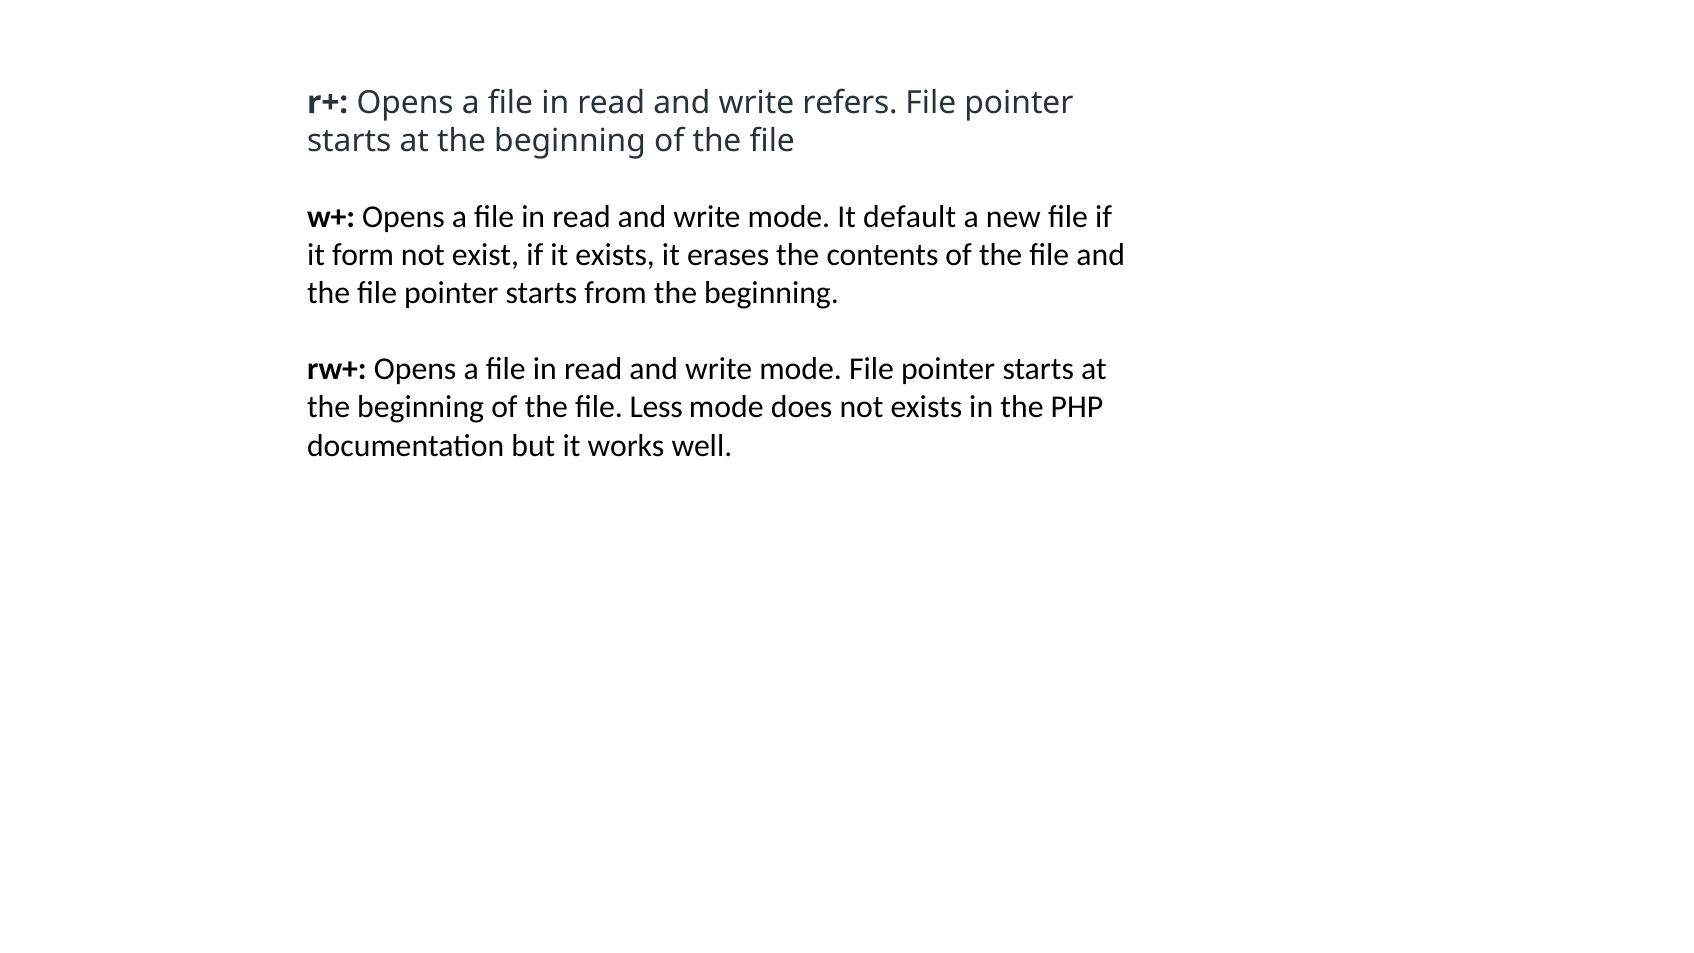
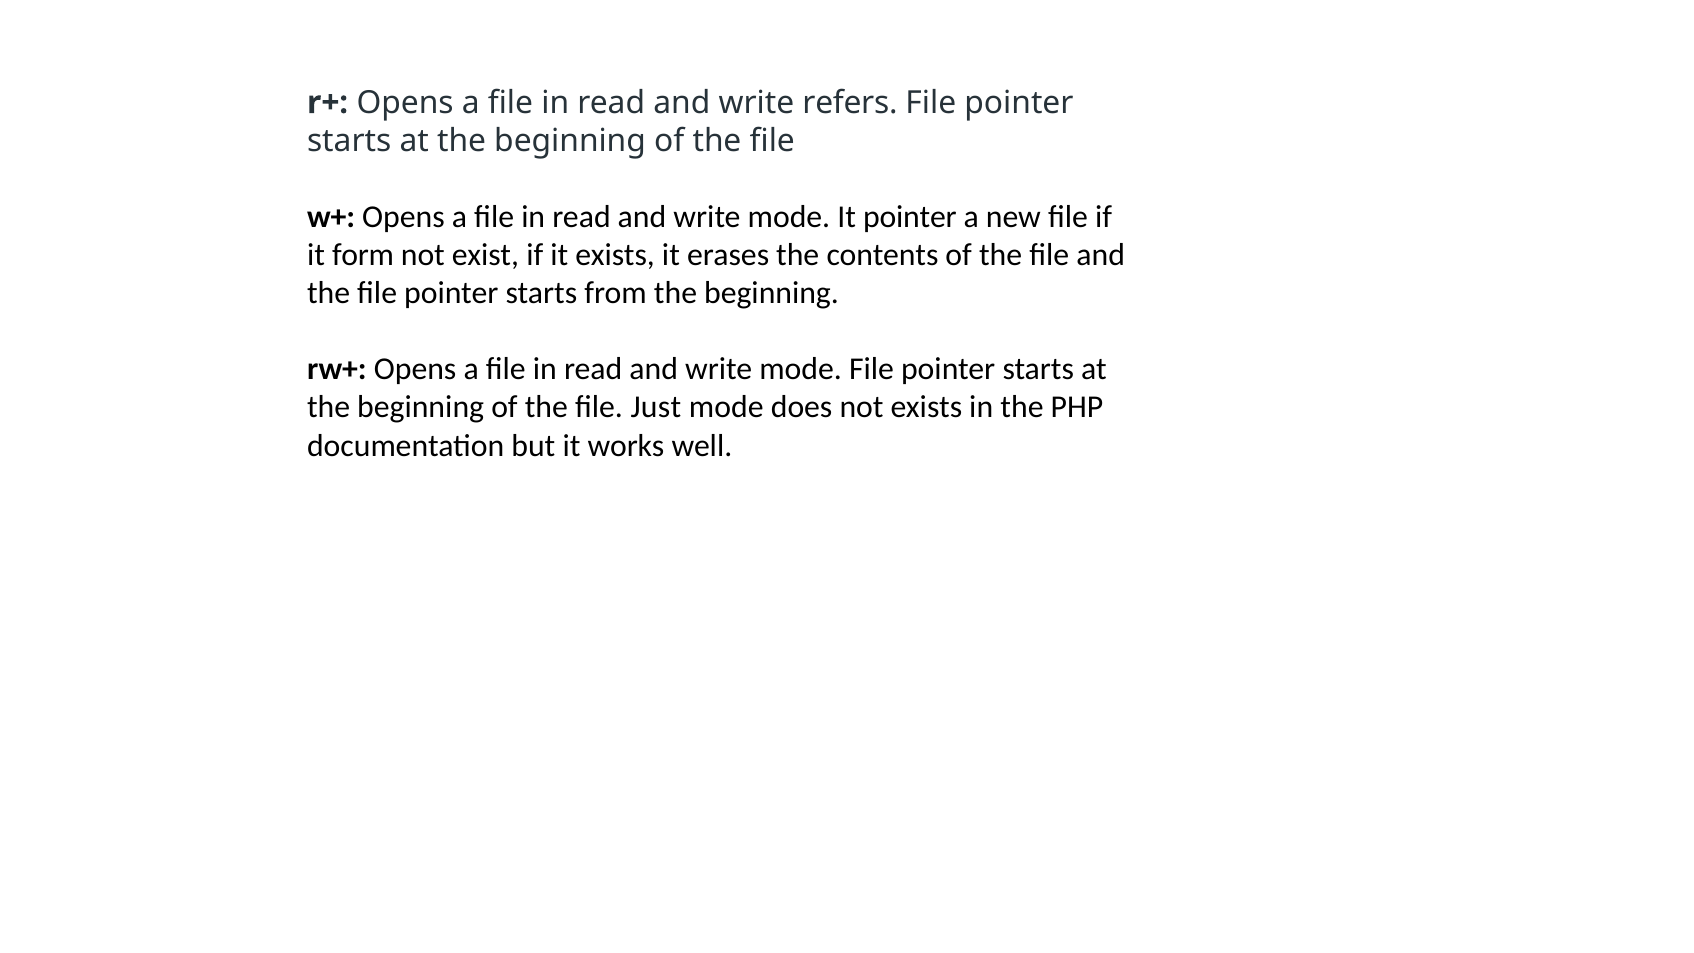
It default: default -> pointer (910, 217)
Less: Less -> Just (656, 407)
